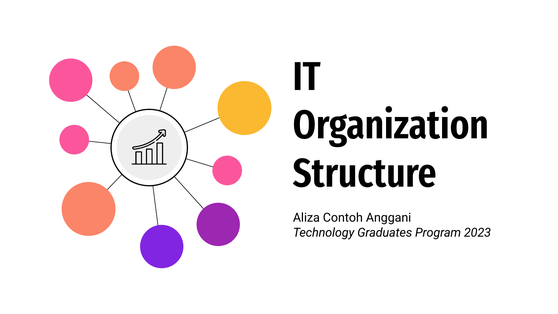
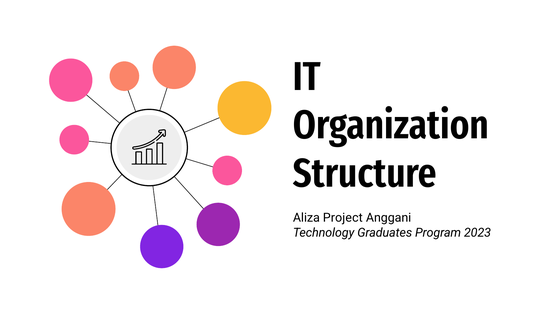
Contoh: Contoh -> Project (343, 218)
